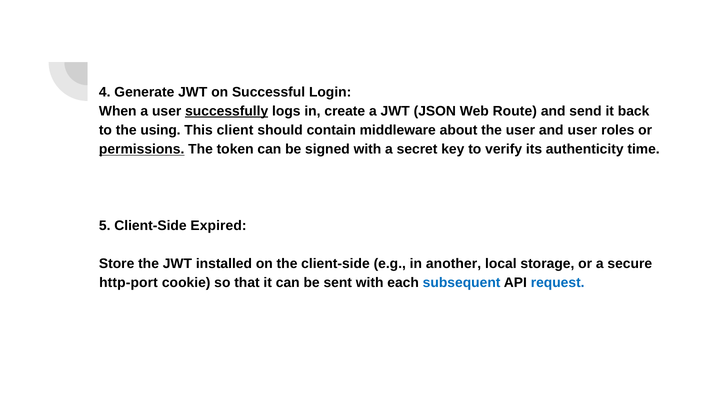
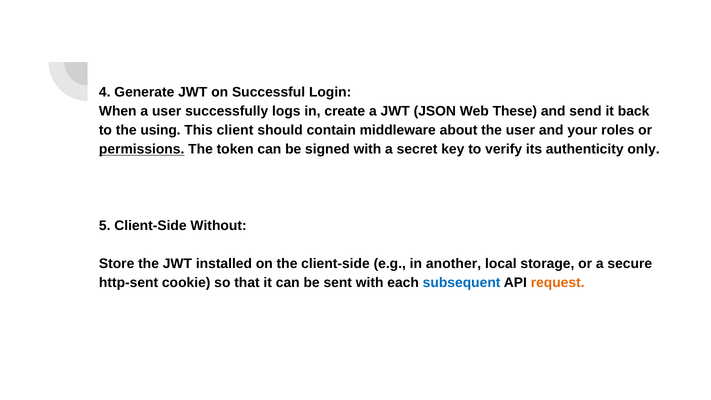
successfully underline: present -> none (227, 111)
Route: Route -> These (515, 111)
and user: user -> your (582, 130)
time: time -> only (644, 149)
Expired: Expired -> Without (219, 226)
http-port: http-port -> http-sent (129, 283)
request colour: blue -> orange (558, 283)
